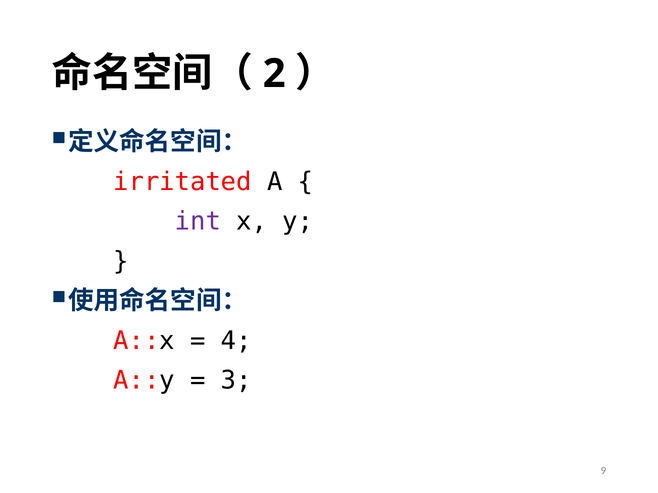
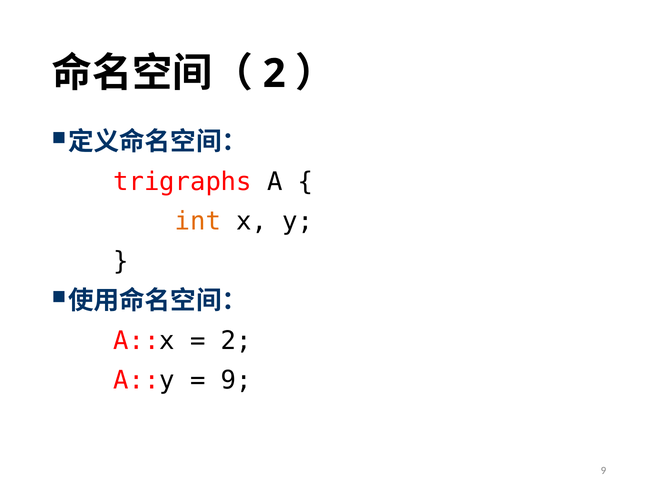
irritated: irritated -> trigraphs (183, 182)
int colour: purple -> orange (198, 222)
4: 4 -> 2 (236, 341)
3: 3 -> 9 (236, 381)
